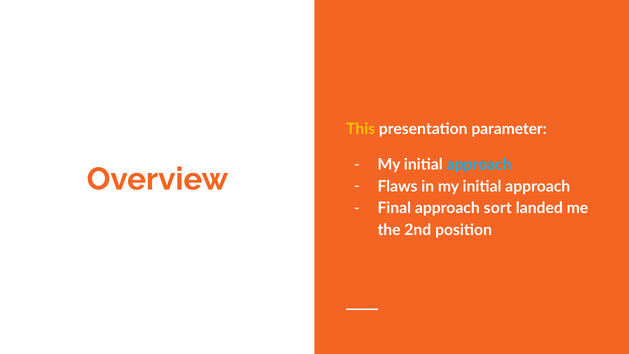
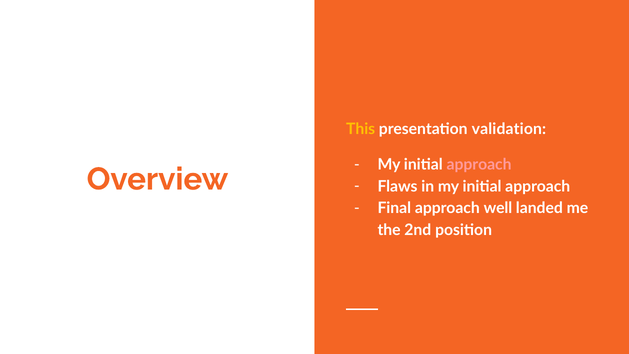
parameter: parameter -> validation (509, 129)
approach colour: light blue -> pink (479, 165)
sort: sort -> well (498, 208)
